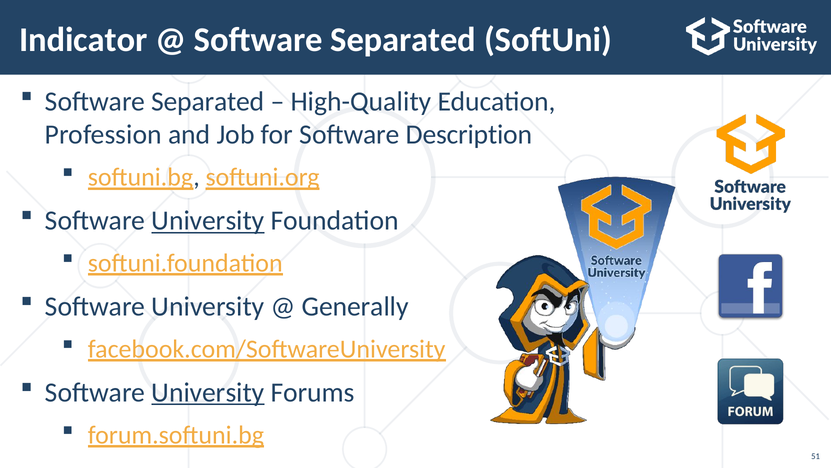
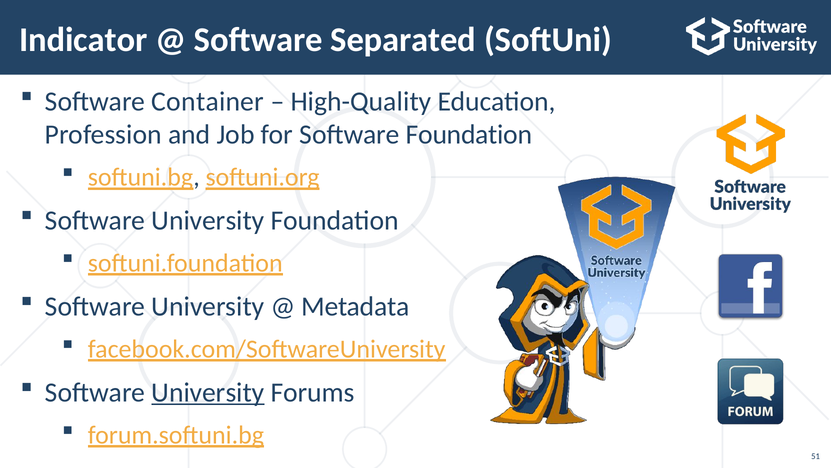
Separated: Separated -> Container (208, 101)
Software Description: Description -> Foundation (469, 135)
University underline: present -> none (208, 220)
Generally: Generally -> Metadata (355, 306)
